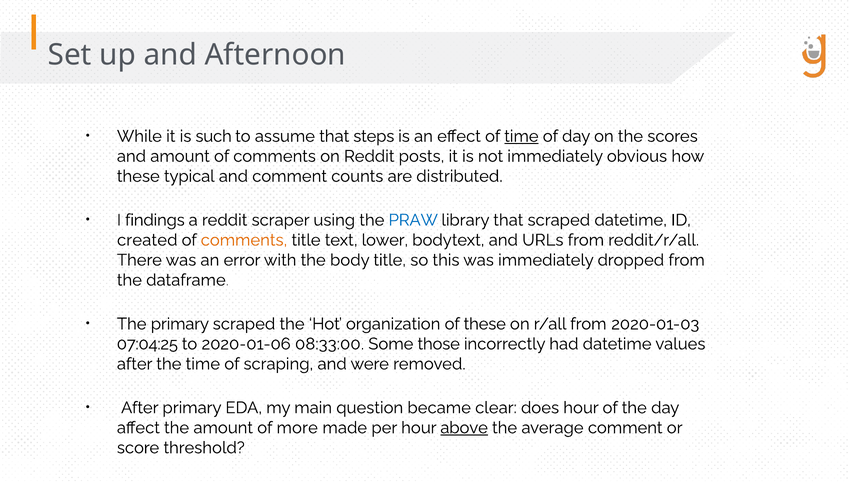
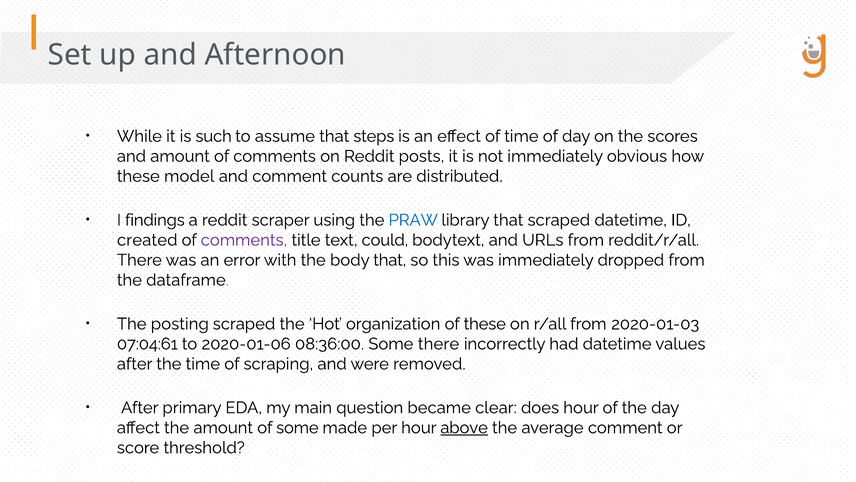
time underline: present -> none (521, 136)
typical: typical -> model (189, 176)
comments colour: orange -> purple (244, 240)
lower: lower -> could (385, 240)
body title: title -> that (390, 260)
The primary: primary -> posting (180, 324)
07:04:25: 07:04:25 -> 07:04:61 (147, 344)
08:33:00: 08:33:00 -> 08:36:00 (330, 344)
Some those: those -> there (439, 344)
of more: more -> some (297, 427)
